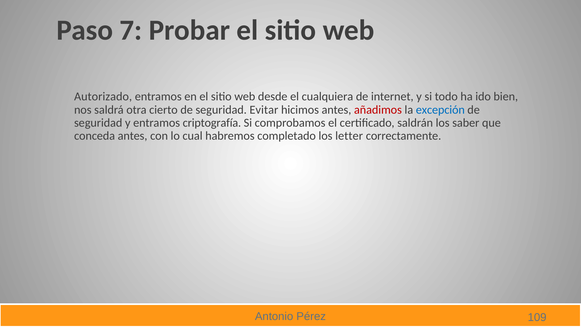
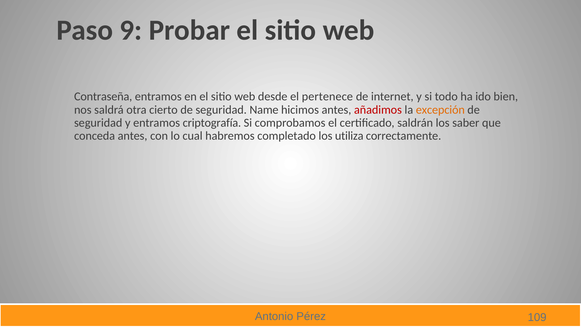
7: 7 -> 9 (131, 30)
Autorizado: Autorizado -> Contraseña (103, 97)
cualquiera: cualquiera -> pertenece (327, 97)
Evitar: Evitar -> Name (264, 110)
excepción colour: blue -> orange (440, 110)
letter: letter -> utiliza (349, 136)
